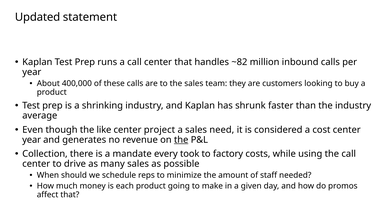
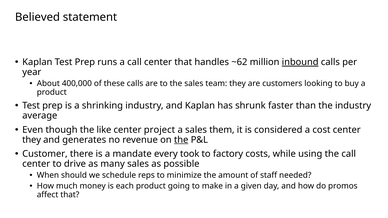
Updated: Updated -> Believed (37, 17)
~82: ~82 -> ~62 (239, 62)
inbound underline: none -> present (300, 62)
need: need -> them (222, 130)
year: year -> they (32, 140)
Collection: Collection -> Customer (45, 154)
